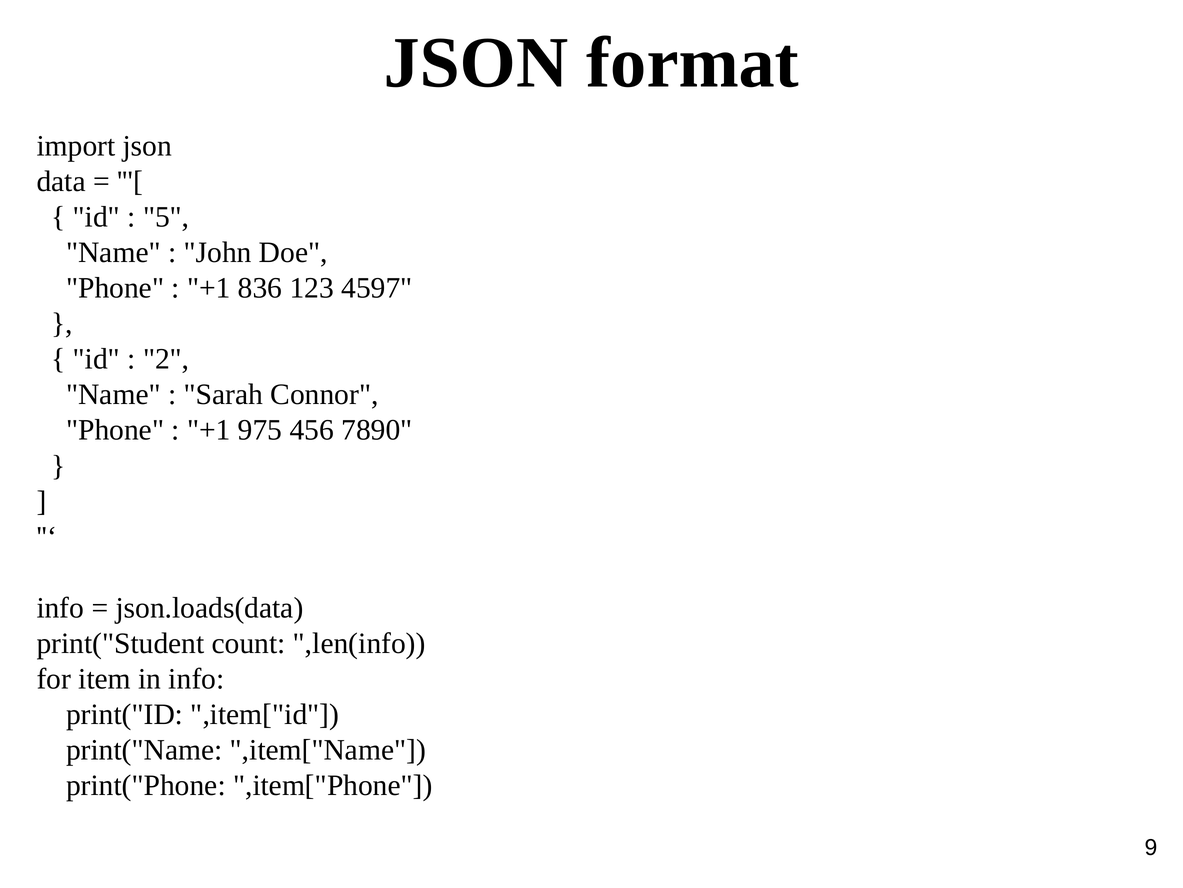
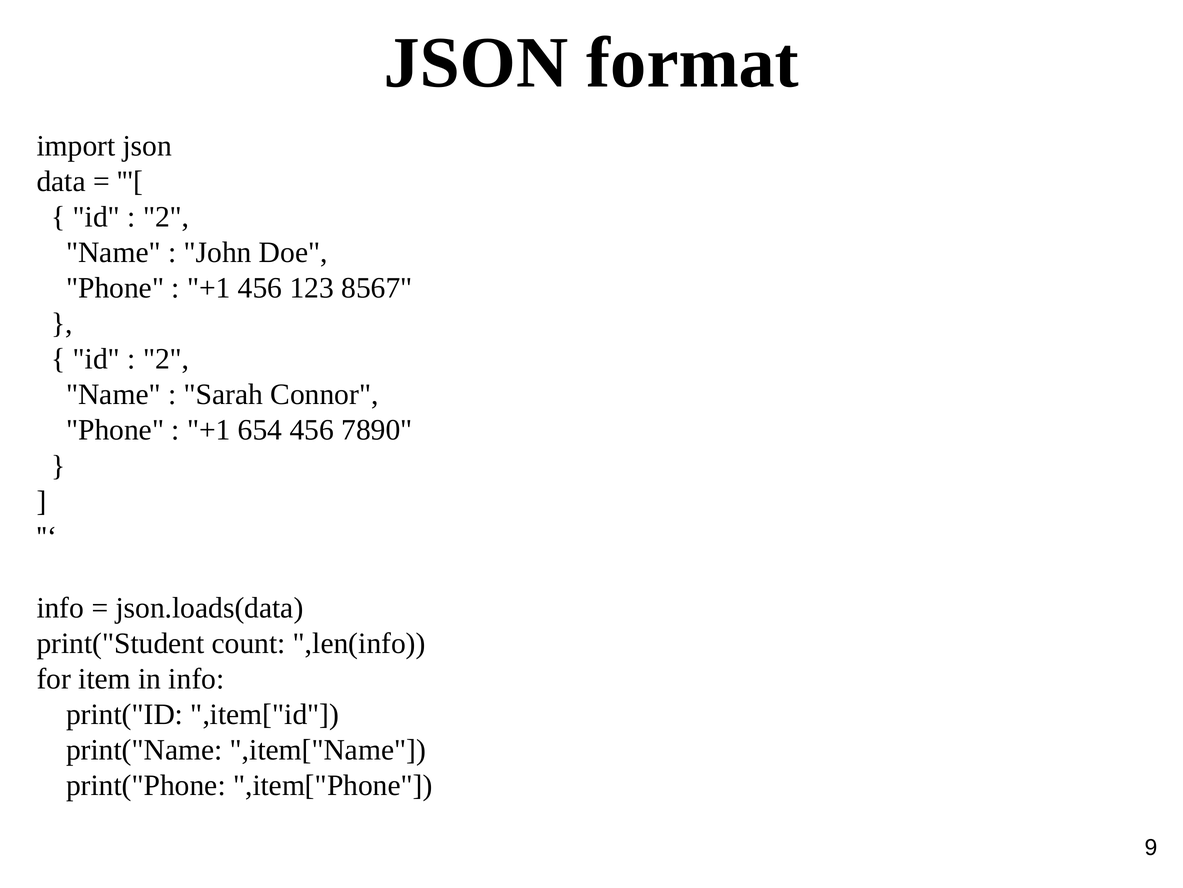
5: 5 -> 2 (166, 217)
+1 836: 836 -> 456 (260, 288)
4597: 4597 -> 8567 (377, 288)
975: 975 -> 654 (260, 430)
